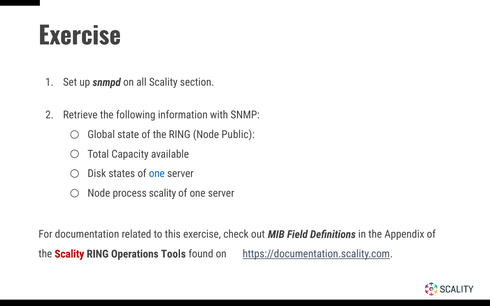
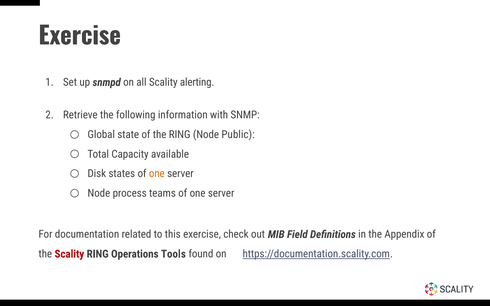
section: section -> alerting (197, 82)
one colour: blue -> orange (157, 174)
process scality: scality -> teams (162, 193)
